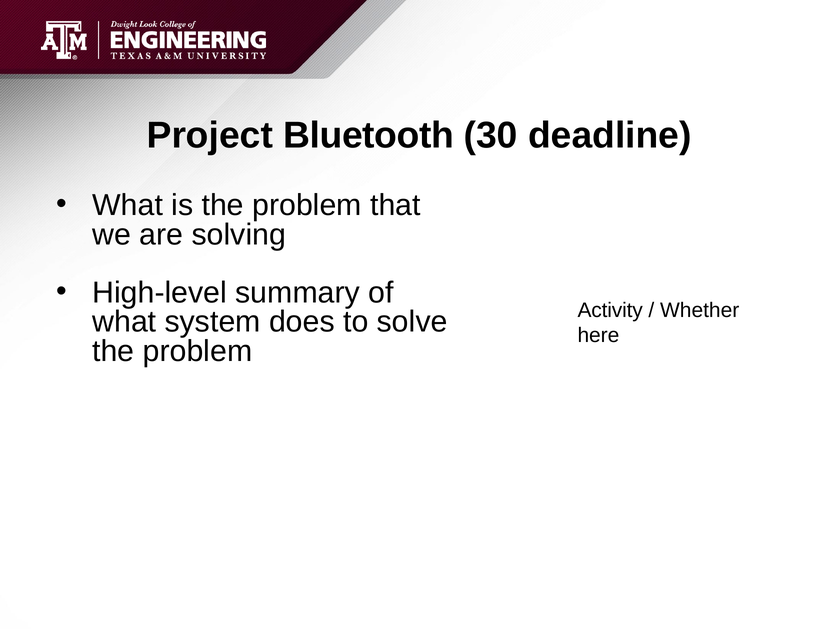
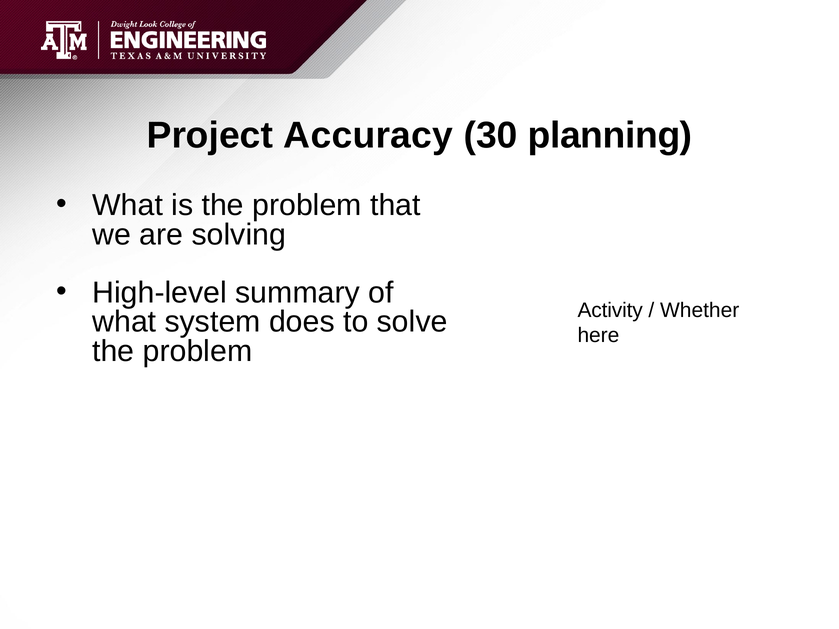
Bluetooth: Bluetooth -> Accuracy (368, 136)
deadline: deadline -> planning (610, 136)
